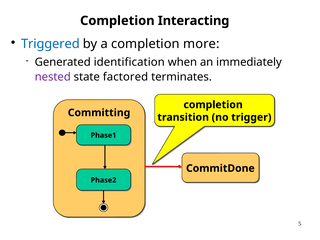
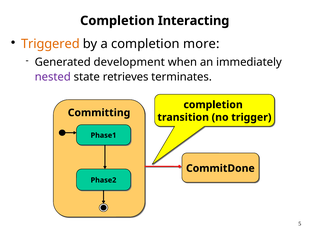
Triggered colour: blue -> orange (50, 44)
identification: identification -> development (129, 62)
factored: factored -> retrieves (126, 77)
